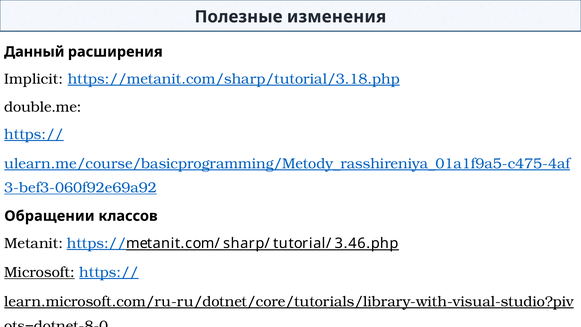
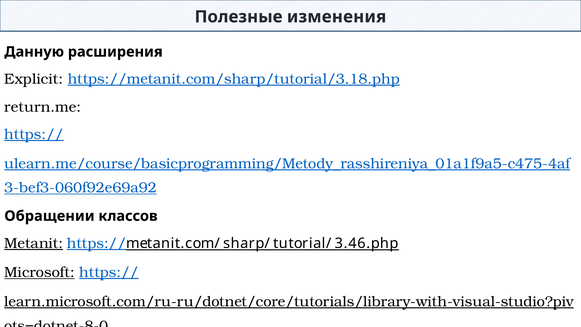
Данный: Данный -> Данную (34, 52)
Implicit: Implicit -> Explicit (34, 79)
double.me: double.me -> return.me (43, 107)
Metanit underline: none -> present (34, 243)
